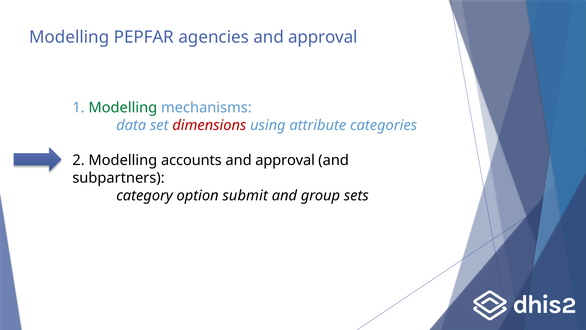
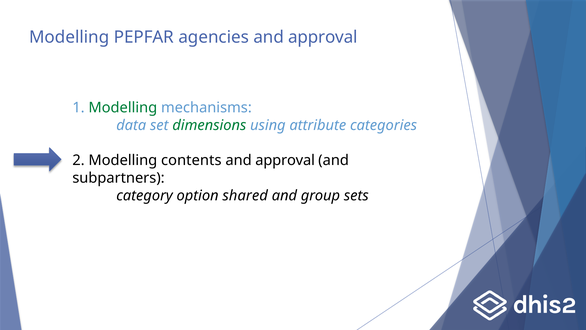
dimensions colour: red -> green (209, 125)
accounts: accounts -> contents (191, 160)
submit: submit -> shared (245, 195)
